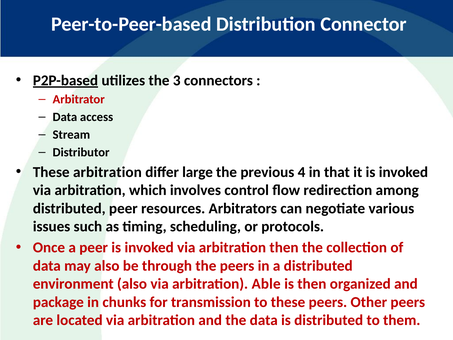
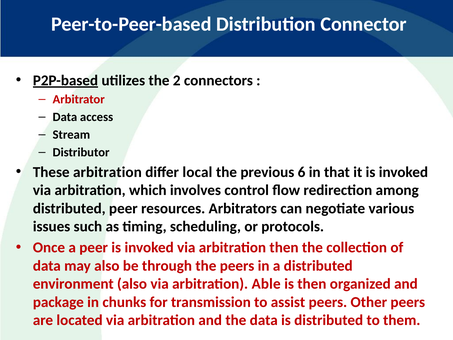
3: 3 -> 2 (177, 80)
large: large -> local (197, 172)
4: 4 -> 6 (302, 172)
to these: these -> assist (288, 302)
